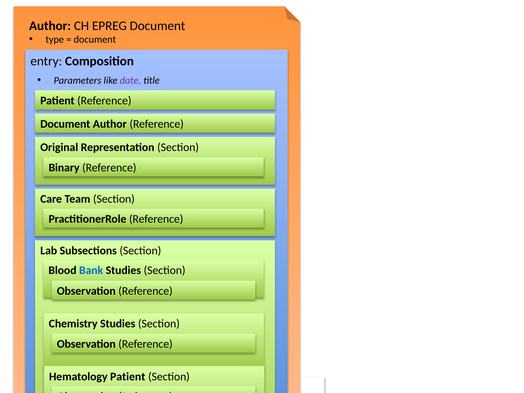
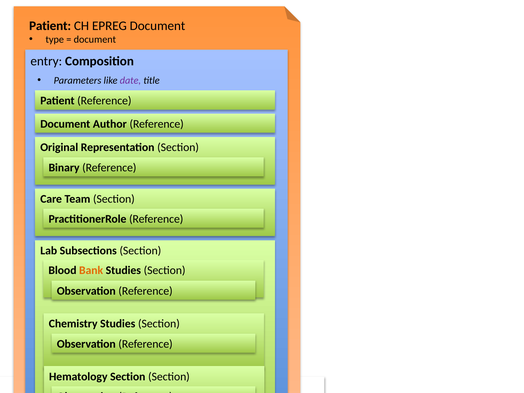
Author: Author -> Patient (50, 26)
Bank colour: blue -> orange (91, 270)
Hematology Patient: Patient -> Section (128, 377)
